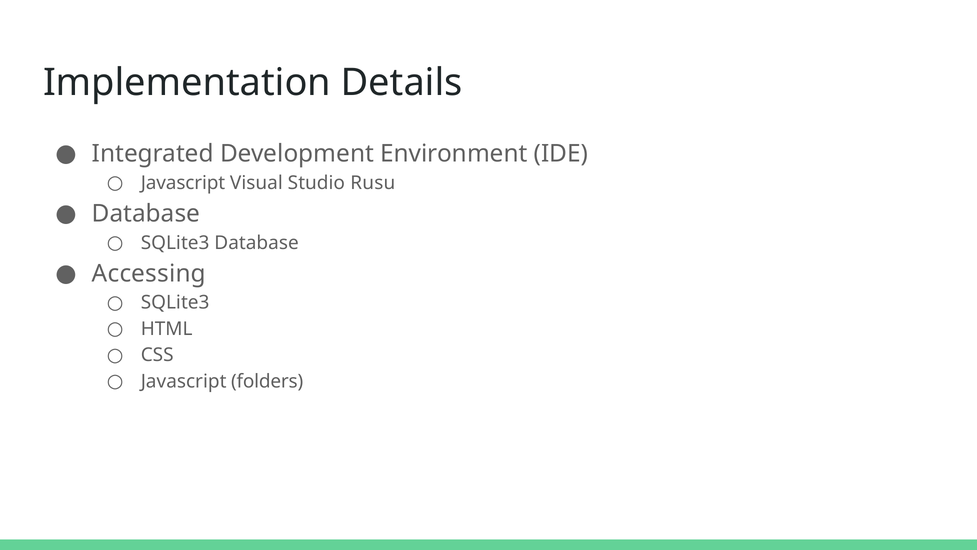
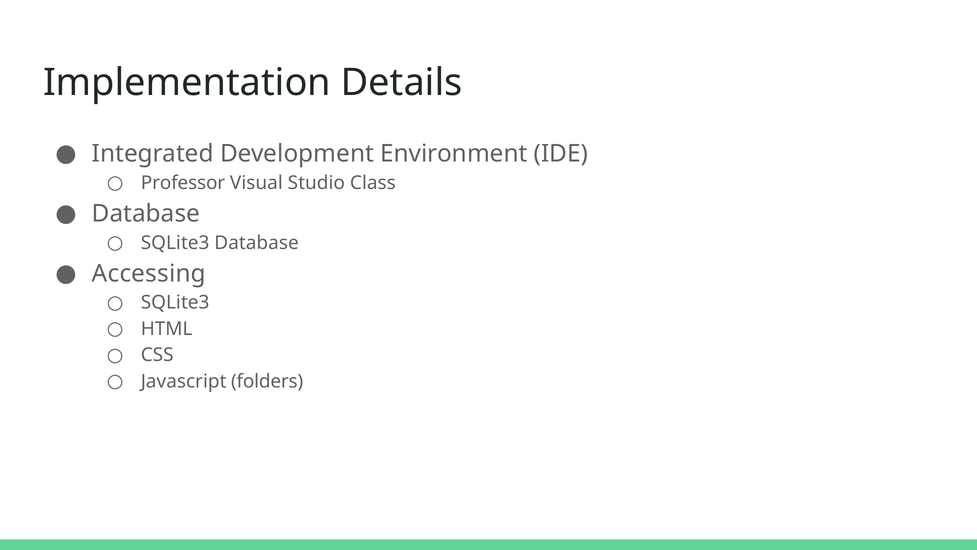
Javascript: Javascript -> Professor (183, 183)
Rusu: Rusu -> Class (373, 183)
